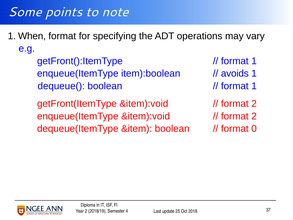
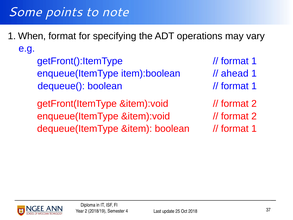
avoids: avoids -> ahead (235, 73)
0: 0 -> 1 (254, 129)
